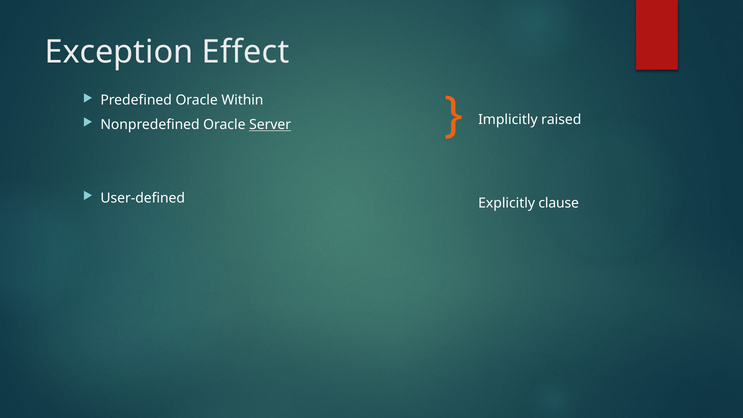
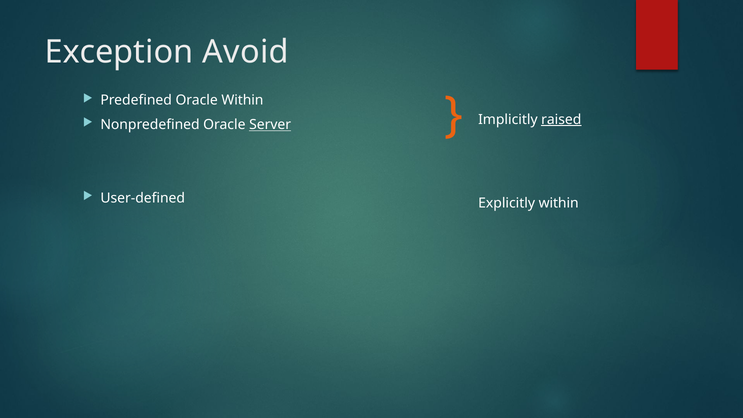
Effect: Effect -> Avoid (246, 52)
raised underline: none -> present (561, 120)
Explicitly clause: clause -> within (559, 203)
